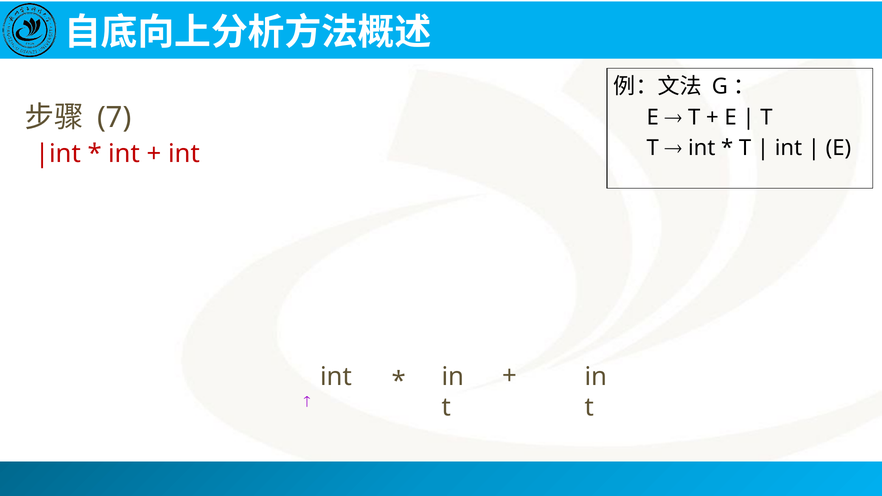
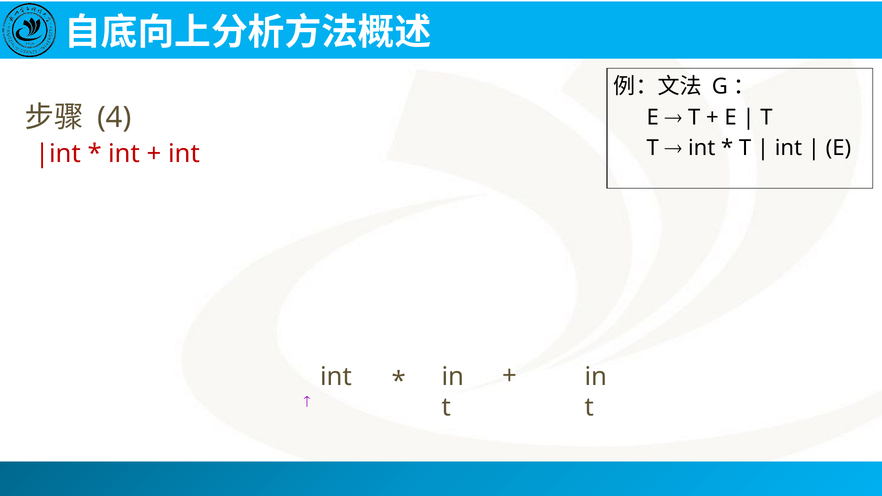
7: 7 -> 4 (114, 118)
